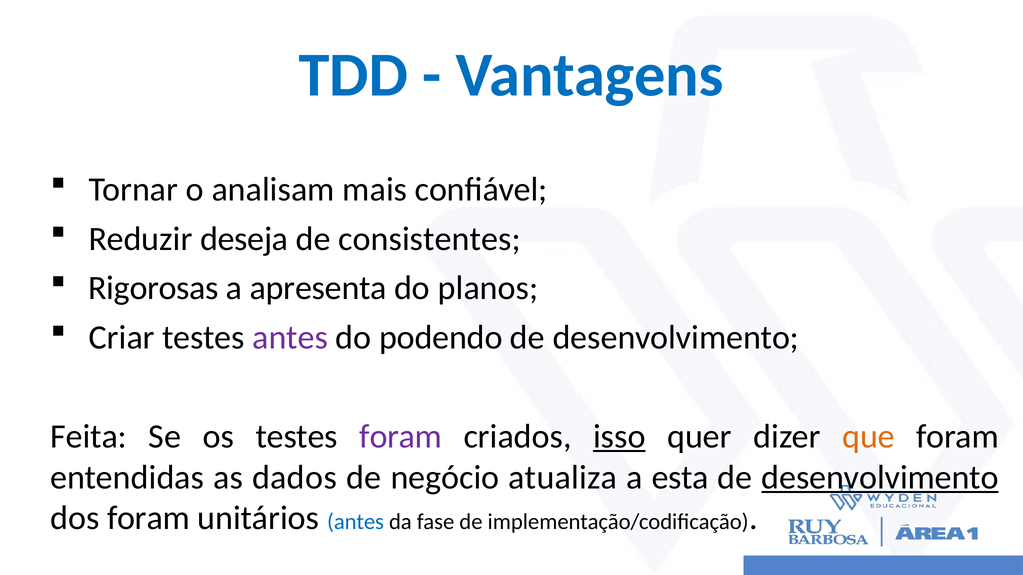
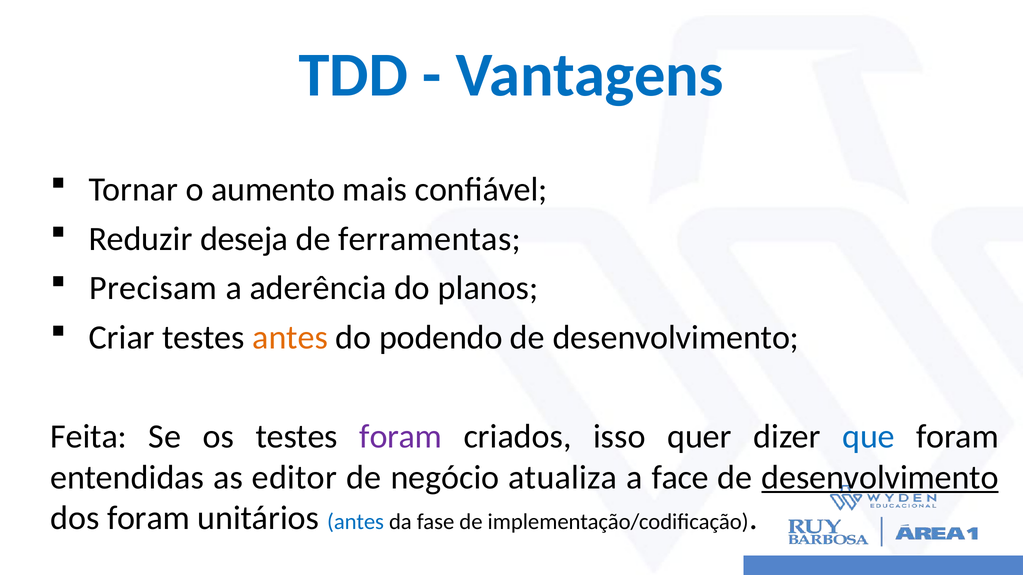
analisam: analisam -> aumento (273, 190)
consistentes: consistentes -> ferramentas (429, 239)
Rigorosas: Rigorosas -> Precisam (153, 288)
apresenta: apresenta -> aderência (318, 288)
antes colour: purple -> orange (290, 338)
isso underline: present -> none (619, 437)
que colour: orange -> blue (868, 437)
dados: dados -> editor (295, 478)
esta: esta -> face (680, 478)
